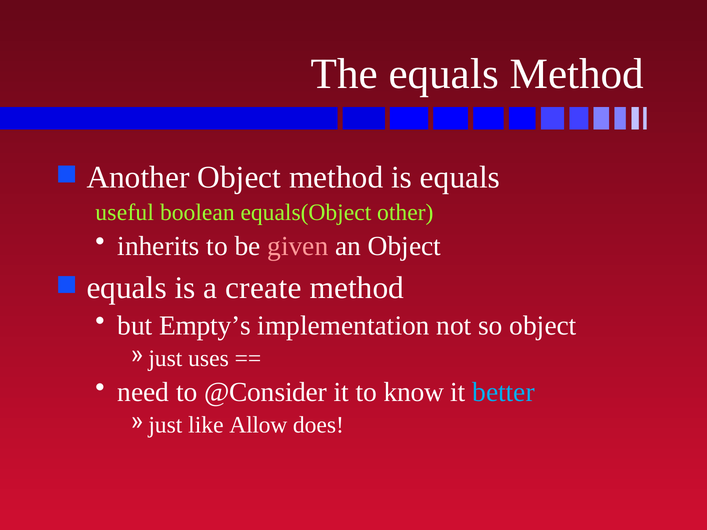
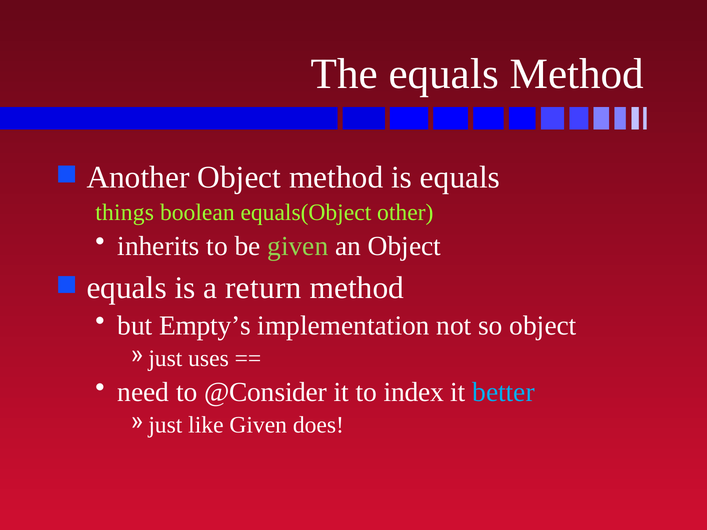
useful: useful -> things (125, 212)
given colour: pink -> light green (298, 246)
create: create -> return (263, 288)
know: know -> index (414, 392)
like Allow: Allow -> Given (258, 425)
